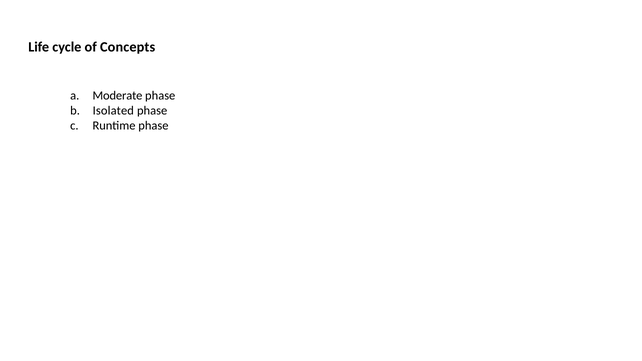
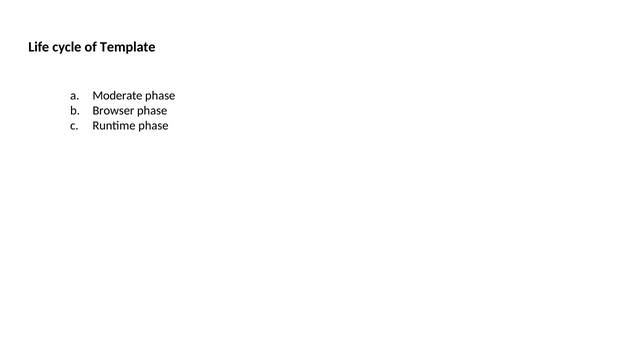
Concepts: Concepts -> Template (128, 47)
Isolated: Isolated -> Browser (113, 111)
